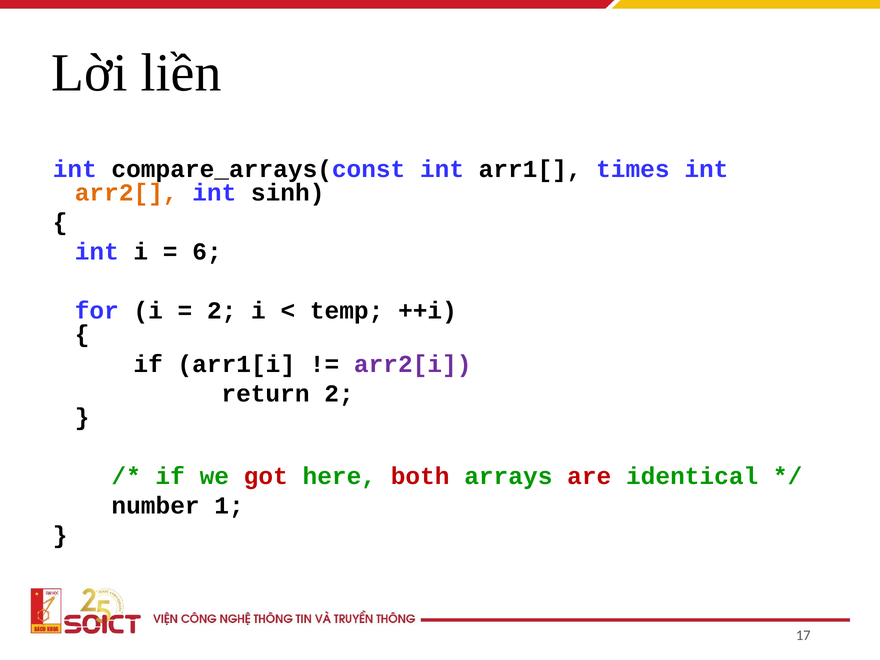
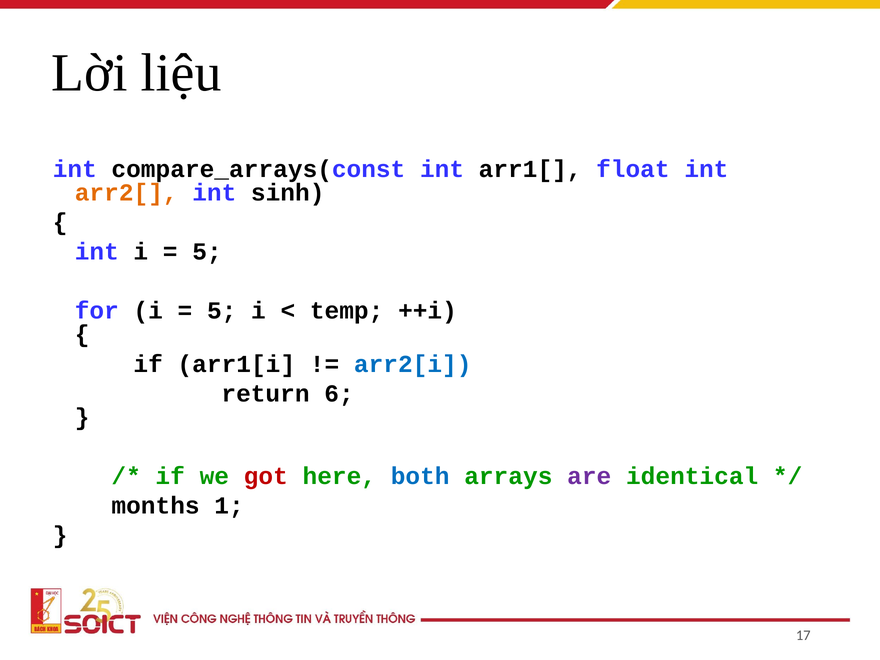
liền: liền -> liệu (181, 73)
times: times -> float (633, 169)
6: 6 -> 5 (207, 252)
2: 2 -> 5 (222, 311)
arr2[i colour: purple -> blue (413, 364)
return 2: 2 -> 6 (339, 394)
both colour: red -> blue (420, 476)
are colour: red -> purple (589, 476)
number: number -> months (156, 506)
